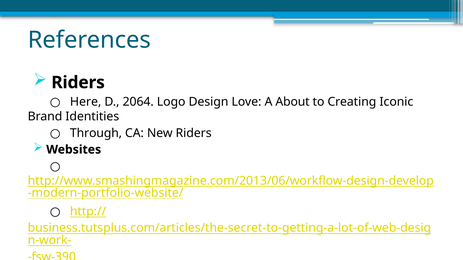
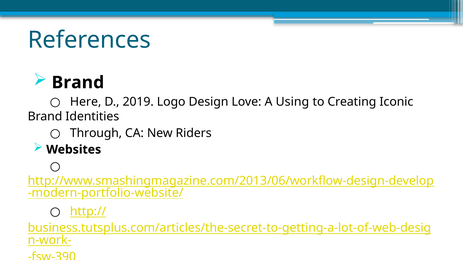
Riders: Riders -> Brand (78, 83)
2064: 2064 -> 2019 (138, 102)
About: About -> Using (292, 102)
